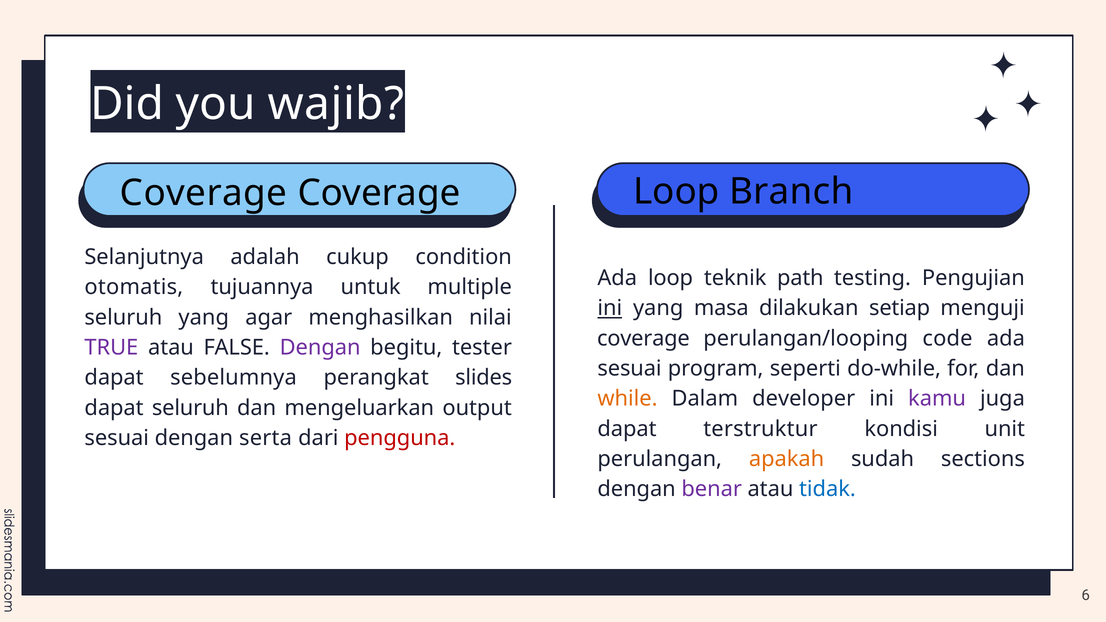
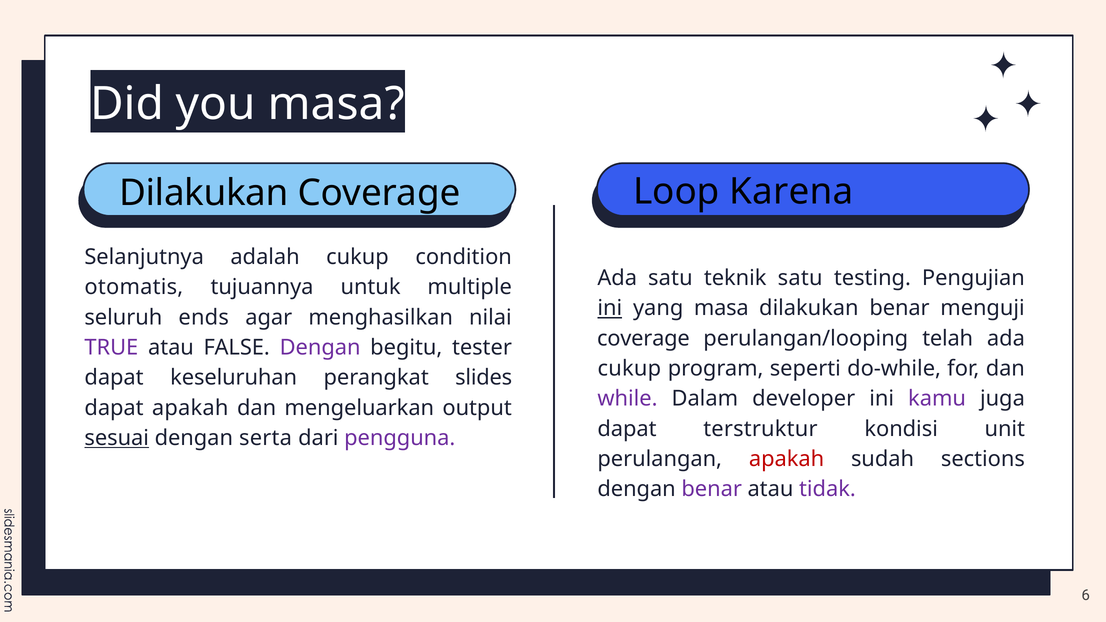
you wajib: wajib -> masa (336, 104)
Coverage: Coverage -> Dilakukan (204, 193)
Branch: Branch -> Karena (791, 192)
Ada loop: loop -> satu (670, 278)
teknik path: path -> satu (800, 278)
dilakukan setiap: setiap -> benar (900, 308)
seluruh yang: yang -> ends (204, 317)
code: code -> telah (948, 338)
sesuai: sesuai -> cukup (629, 369)
sebelumnya: sebelumnya -> keseluruhan (234, 378)
while colour: orange -> purple (627, 399)
dapat seluruh: seluruh -> apakah (190, 408)
sesuai underline: none -> present (117, 438)
pengguna colour: red -> purple (400, 438)
apakah colour: orange -> red (787, 459)
tidak colour: blue -> purple (827, 489)
